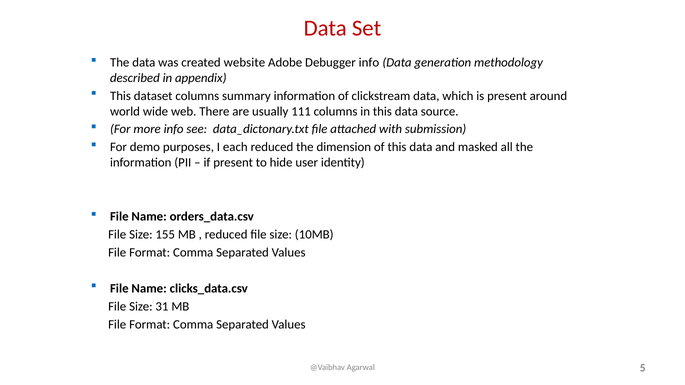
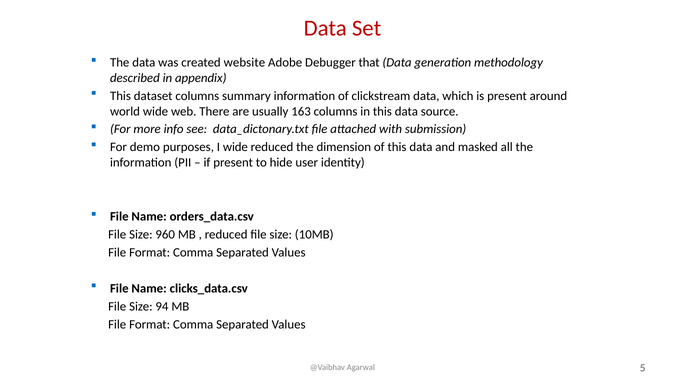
Debugger info: info -> that (369, 63)
111: 111 -> 163 (301, 111)
I each: each -> wide (235, 147)
155: 155 -> 960 (165, 235)
31: 31 -> 94 (162, 307)
